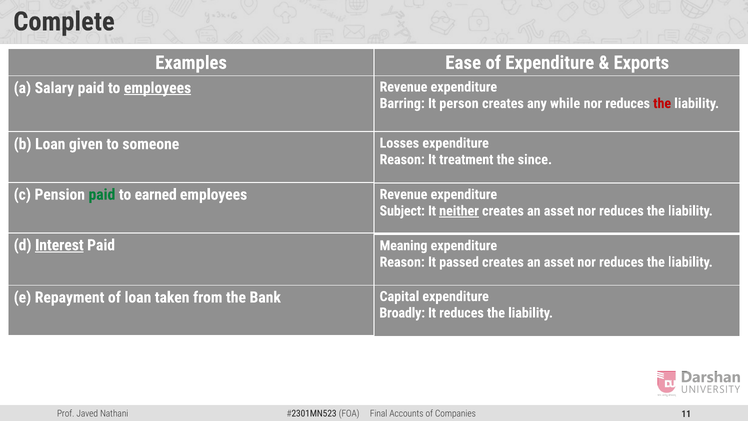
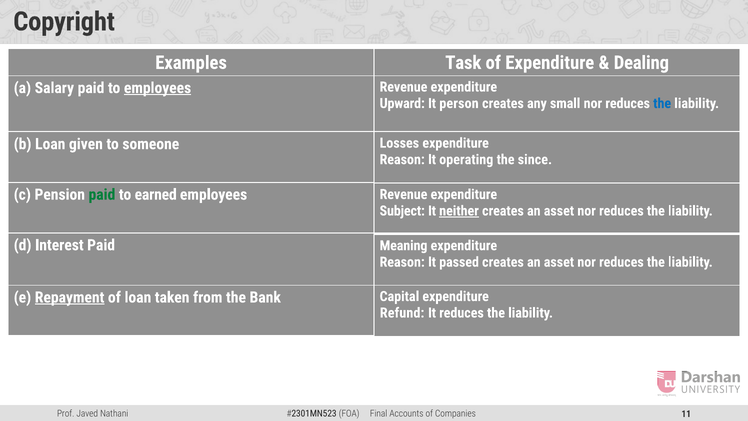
Complete: Complete -> Copyright (64, 22)
Ease: Ease -> Task (463, 63)
Exports: Exports -> Dealing (641, 63)
Barring: Barring -> Upward (402, 103)
while: while -> small (565, 103)
the colour: red -> blue (662, 103)
treatment: treatment -> operating (466, 159)
Interest underline: present -> none (59, 245)
Repayment underline: none -> present (70, 297)
Broadly: Broadly -> Refund (402, 313)
